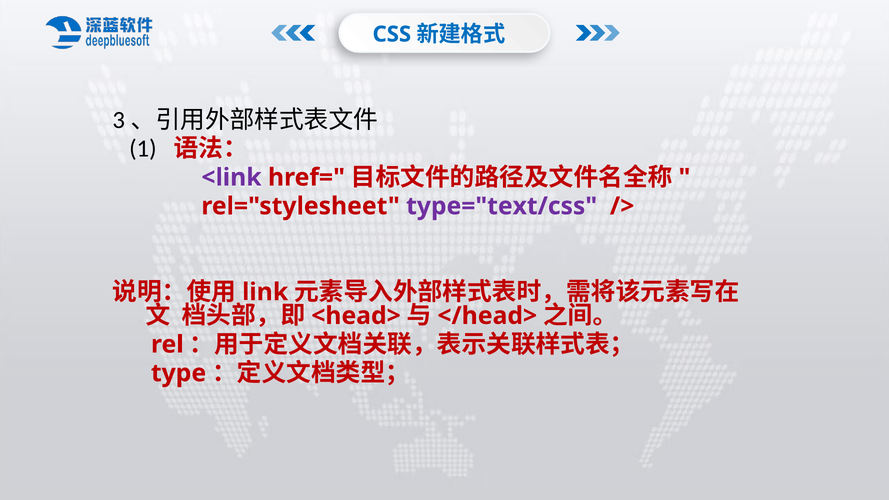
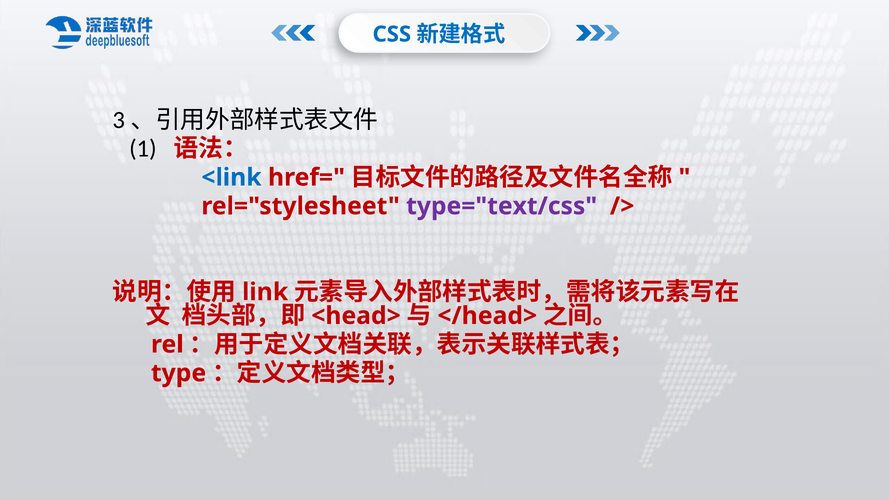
<link colour: purple -> blue (231, 177)
